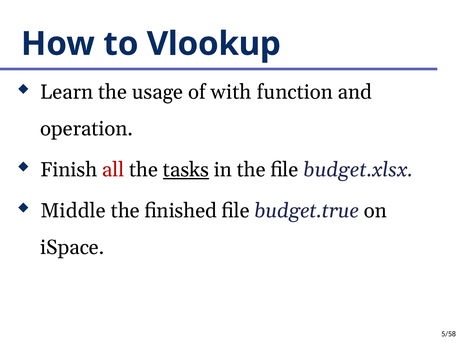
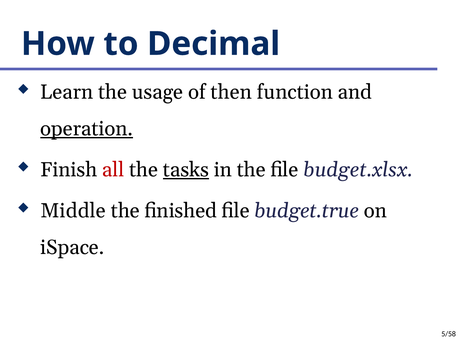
Vlookup: Vlookup -> Decimal (214, 44)
with: with -> then (231, 92)
operation underline: none -> present (87, 129)
